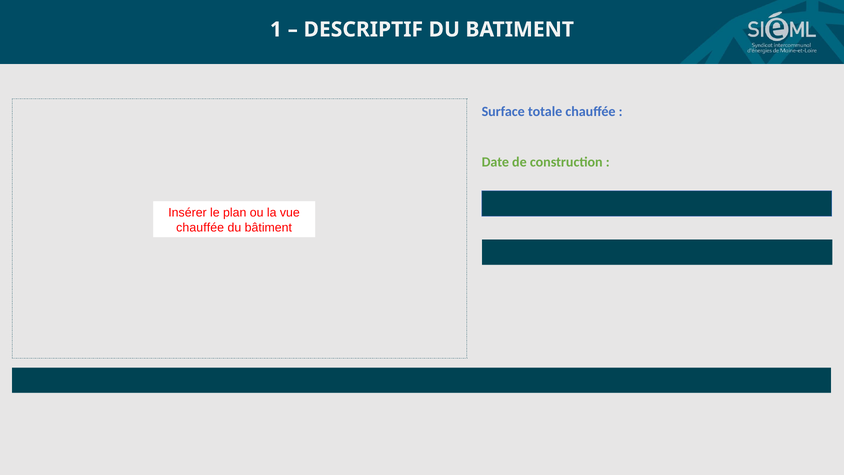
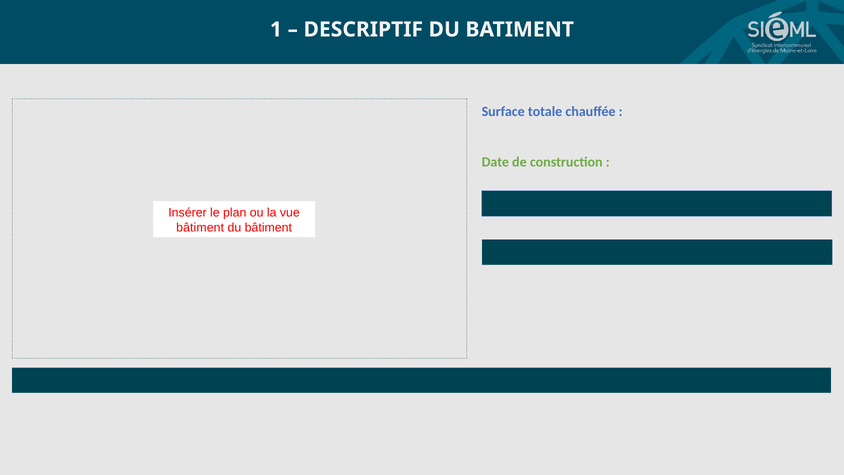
chauffée: chauffée -> bâtiment (200, 227)
